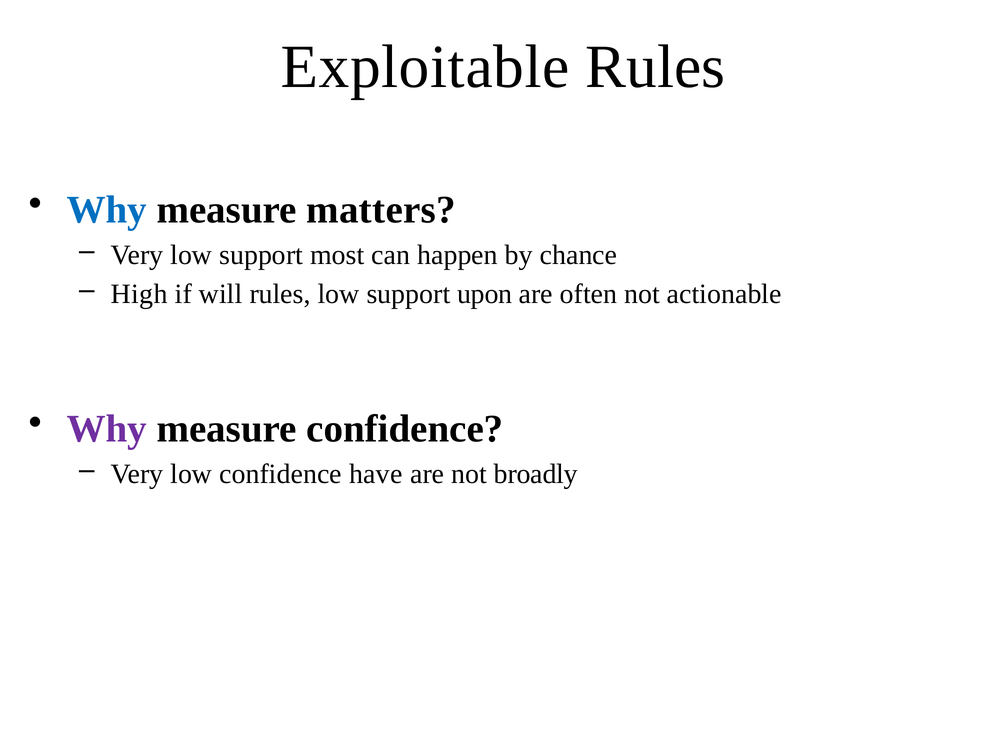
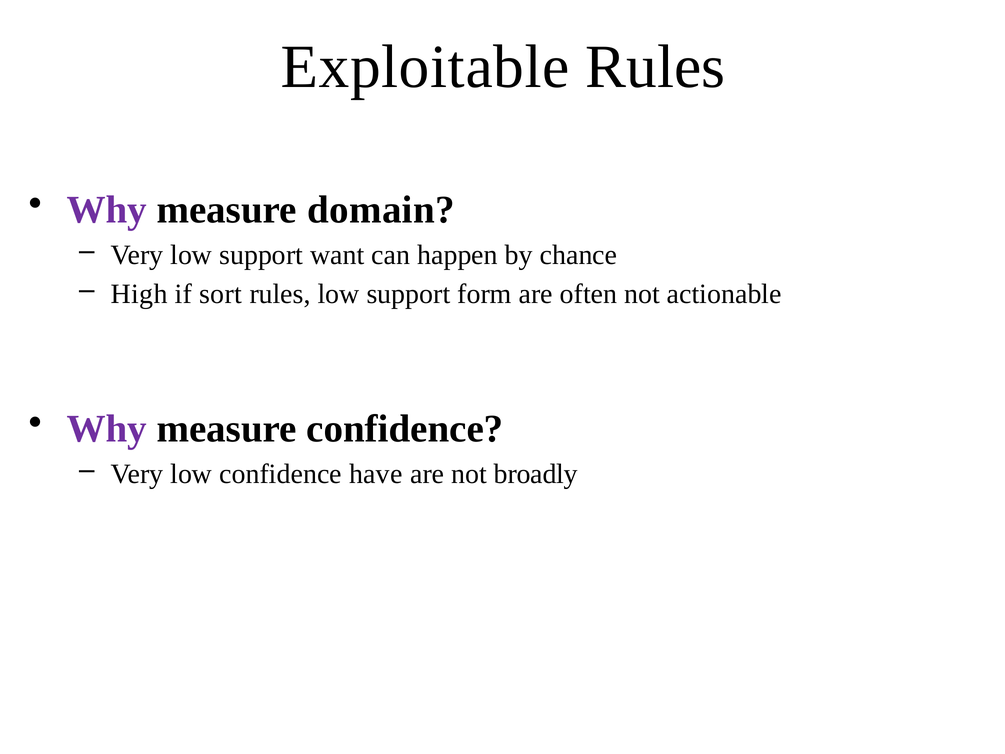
Why colour: blue -> purple (107, 210)
matters: matters -> domain (381, 210)
most: most -> want (337, 255)
will: will -> sort (221, 294)
upon: upon -> form (485, 294)
